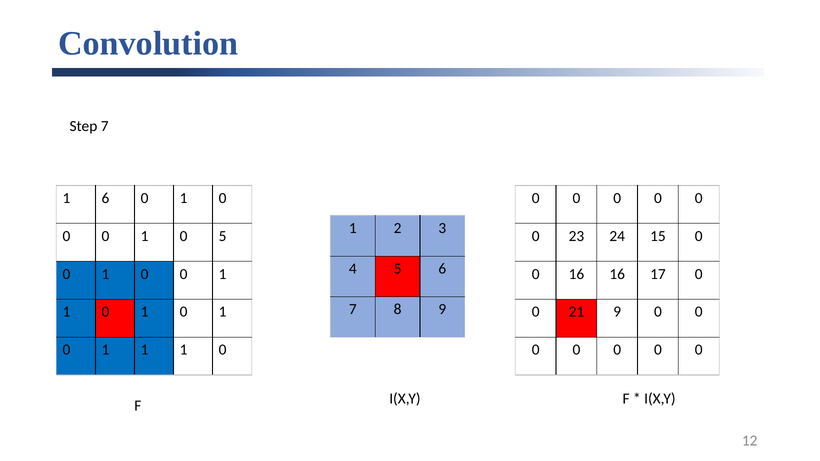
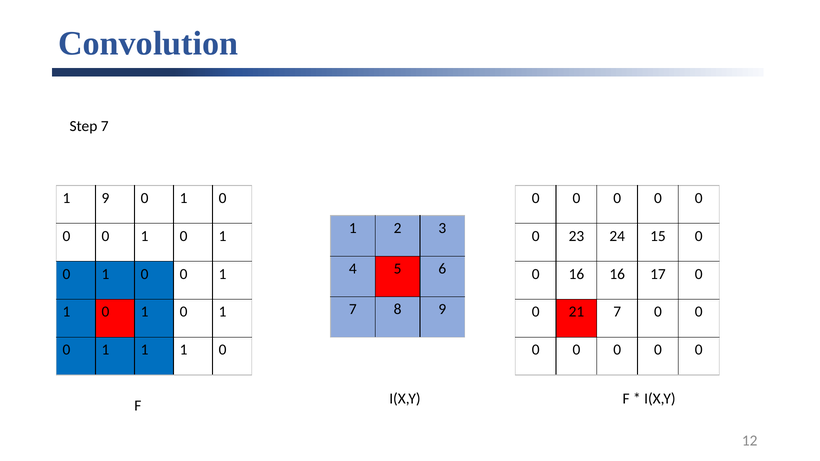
1 6: 6 -> 9 (105, 198)
5: 5 -> 1 (223, 236)
21 9: 9 -> 7 (617, 312)
